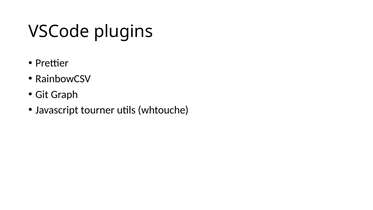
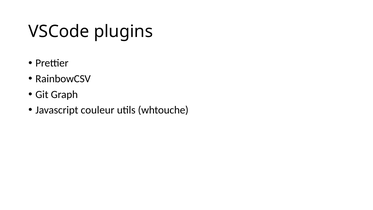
tourner: tourner -> couleur (98, 110)
